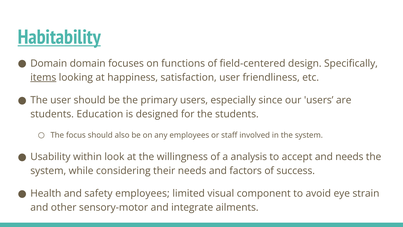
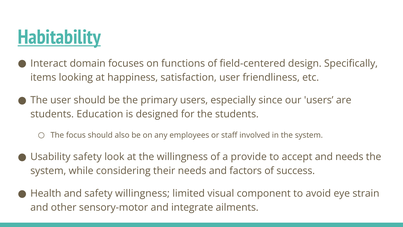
Domain: Domain -> Interact (49, 63)
items underline: present -> none (43, 77)
Usability within: within -> safety (87, 157)
analysis: analysis -> provide (249, 157)
safety employees: employees -> willingness (142, 193)
